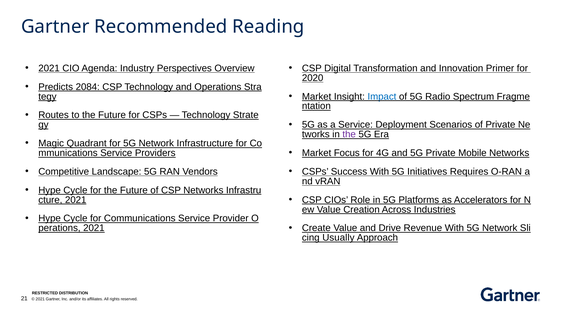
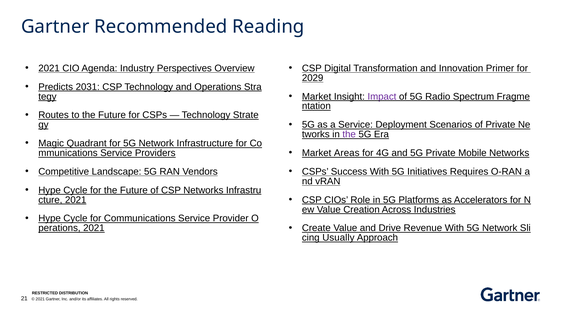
2020: 2020 -> 2029 (313, 78)
2084: 2084 -> 2031 (88, 87)
Impact colour: blue -> purple (382, 96)
Focus: Focus -> Areas (347, 153)
